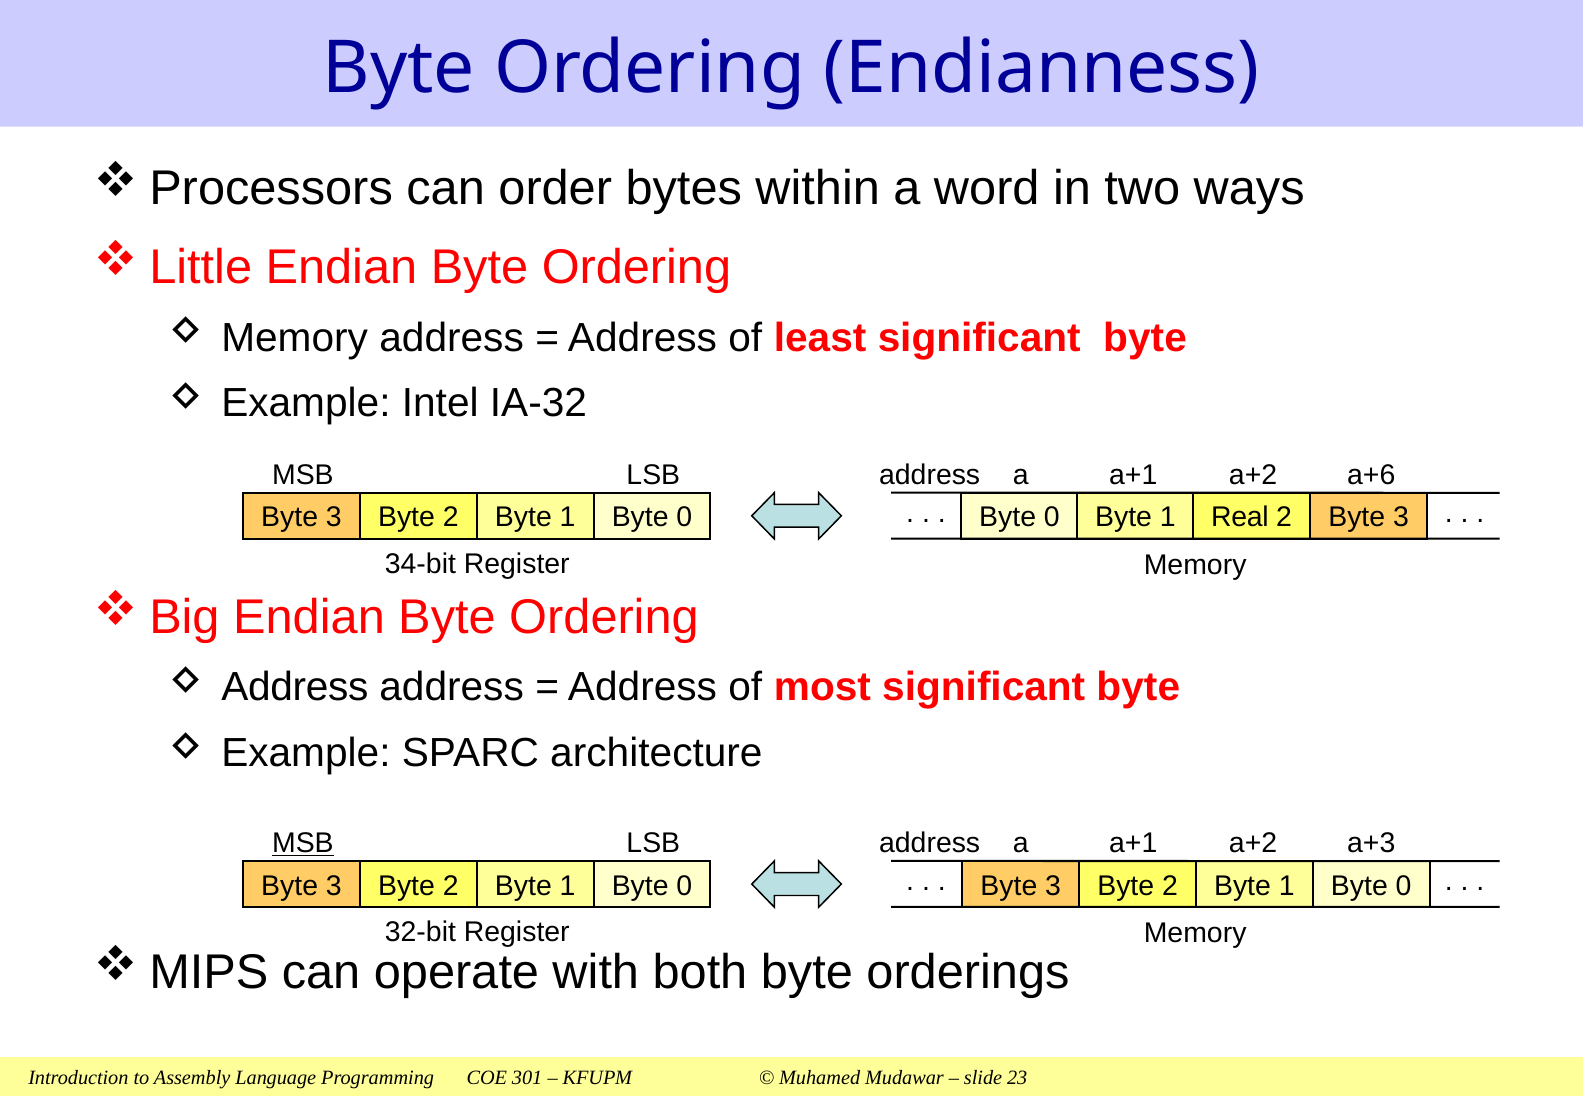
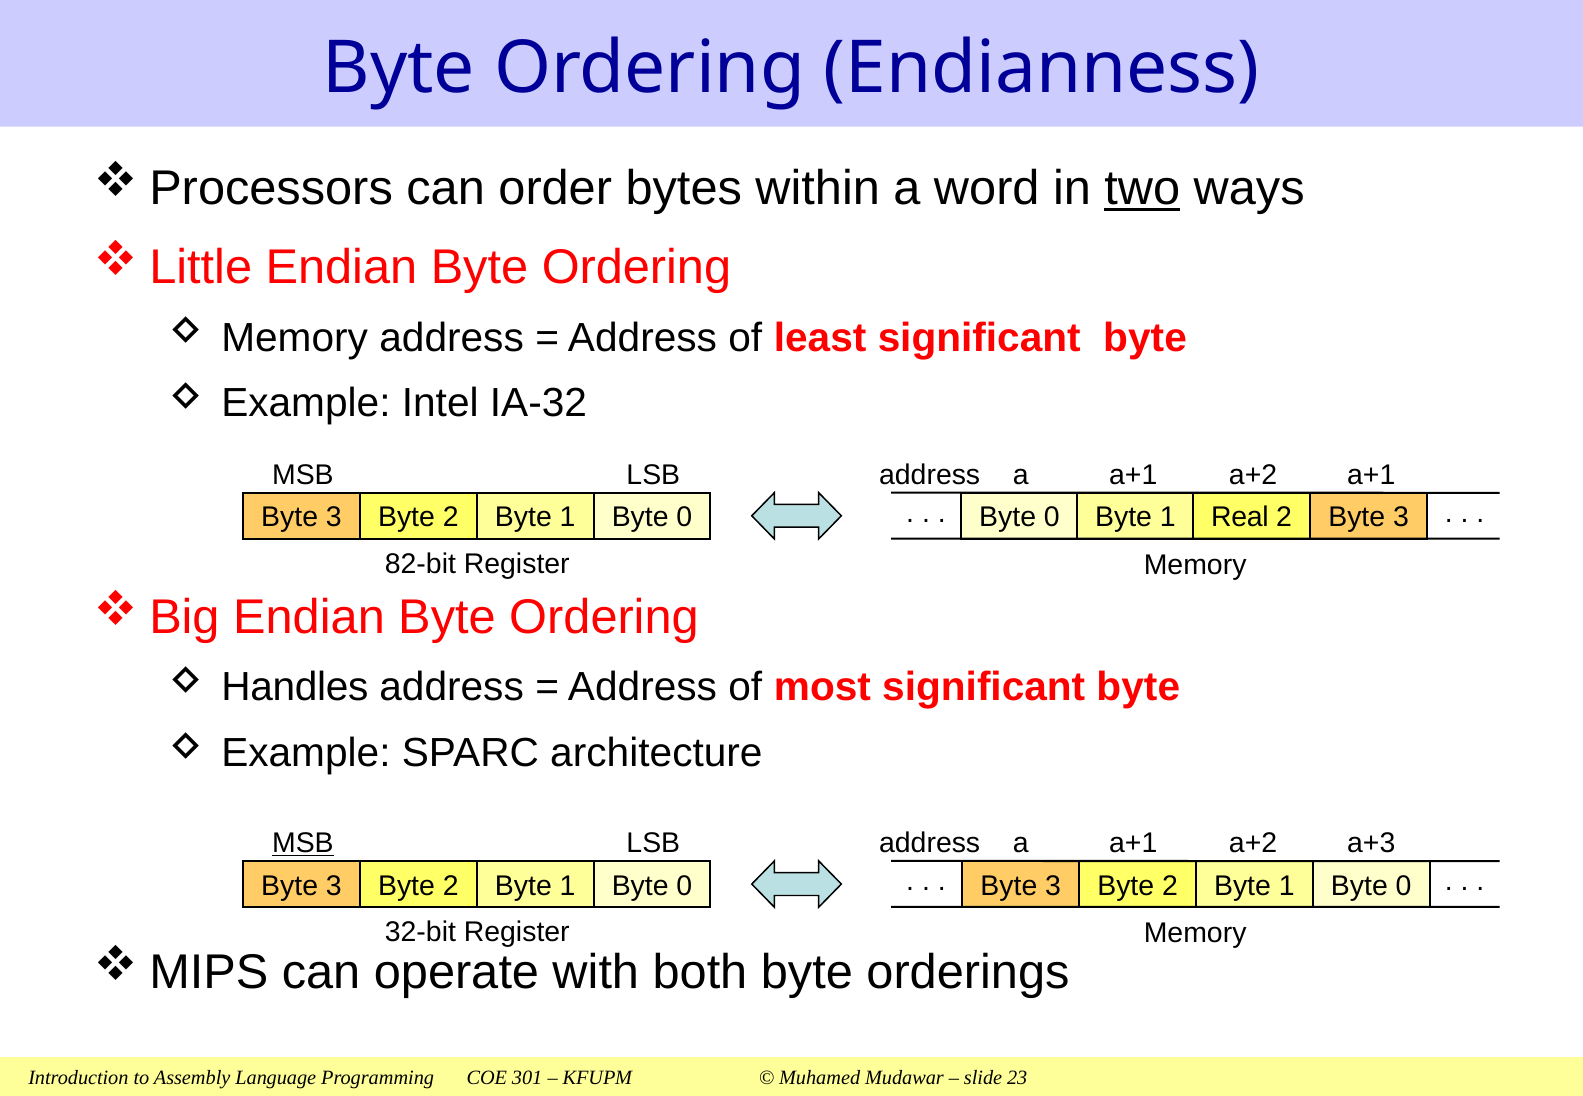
two underline: none -> present (1142, 189)
a a+6: a+6 -> a+1 (1371, 475)
34-bit: 34-bit -> 82-bit (420, 564)
Address: Address -> Handles (295, 688)
